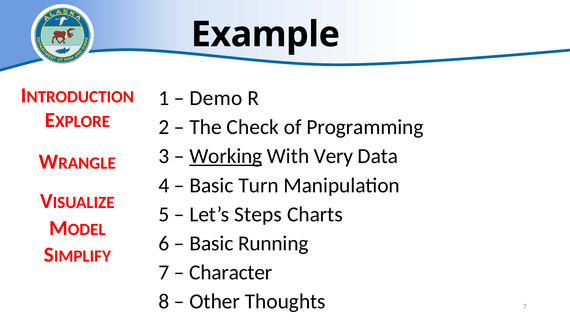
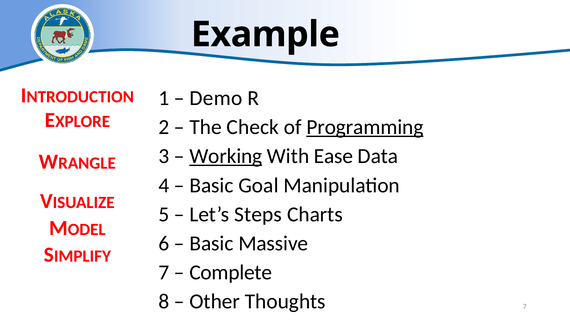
Programming underline: none -> present (365, 127)
Very: Very -> Ease (334, 156)
Turn: Turn -> Goal (258, 185)
Running: Running -> Massive (273, 243)
Character: Character -> Complete (231, 272)
